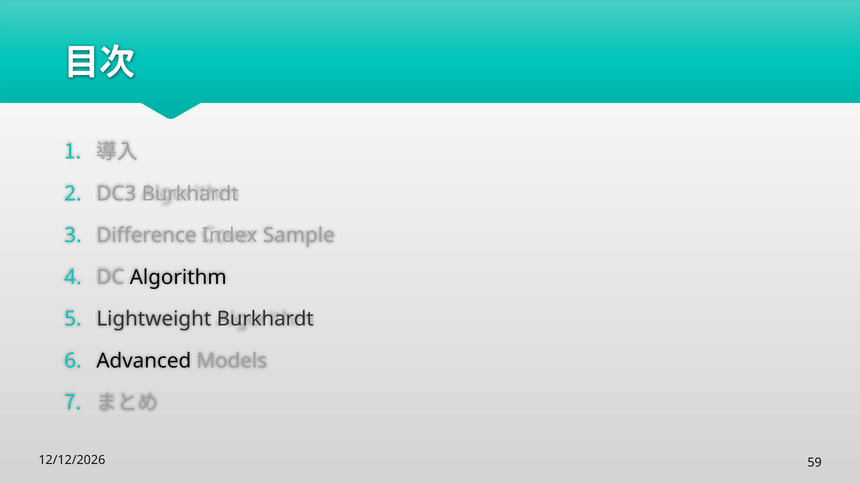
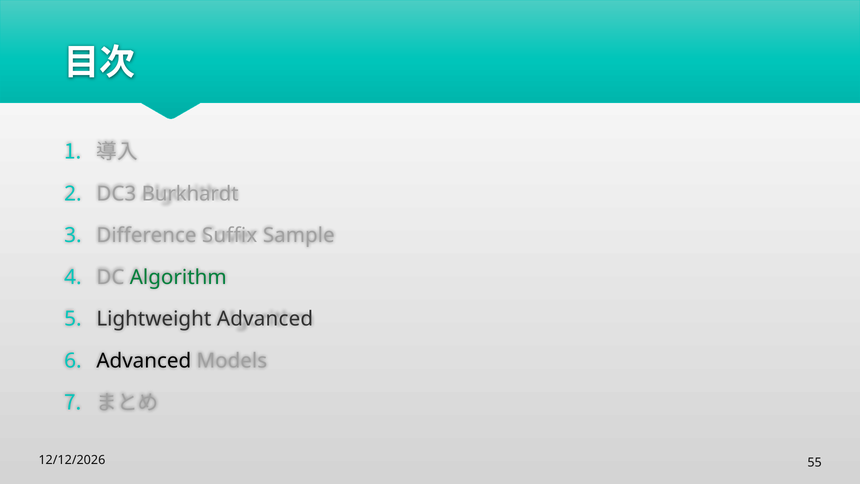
Index: Index -> Suffix (230, 235)
Algorithm colour: black -> green (178, 277)
Lightweight Burkhardt: Burkhardt -> Advanced (265, 319)
59: 59 -> 55 (815, 462)
